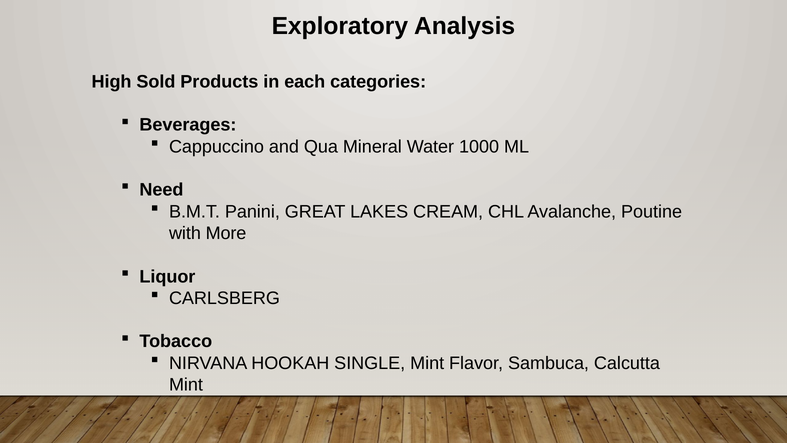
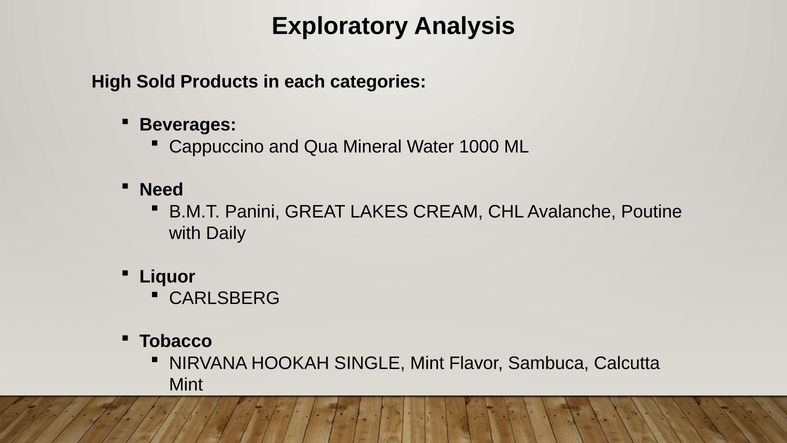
More: More -> Daily (226, 233)
